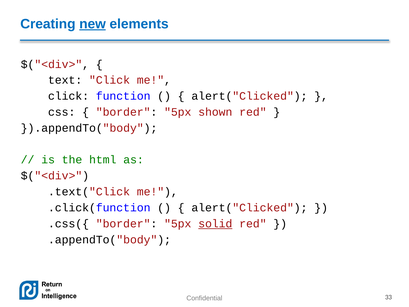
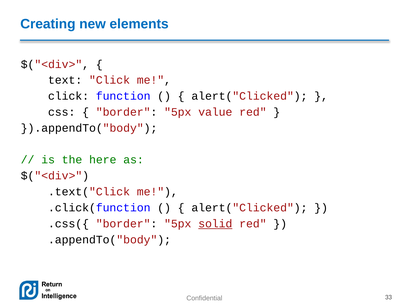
new underline: present -> none (93, 24)
shown: shown -> value (215, 112)
html: html -> here (103, 160)
